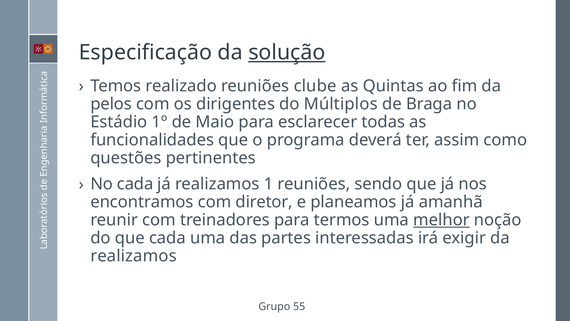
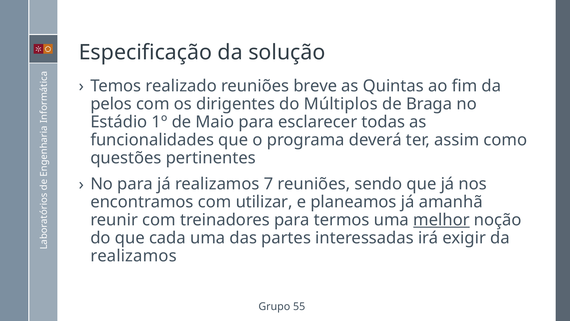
solução underline: present -> none (287, 52)
clube: clube -> breve (315, 86)
No cada: cada -> para (135, 184)
1: 1 -> 7 (269, 184)
diretor: diretor -> utilizar (264, 202)
